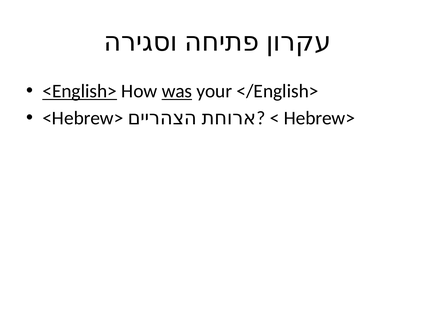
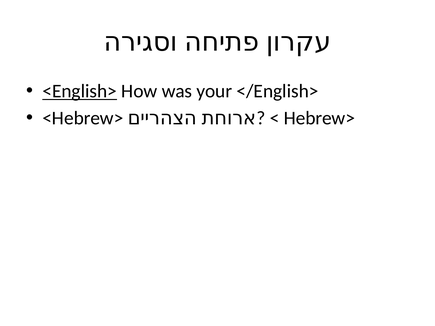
was underline: present -> none (177, 91)
